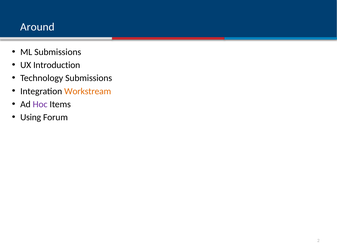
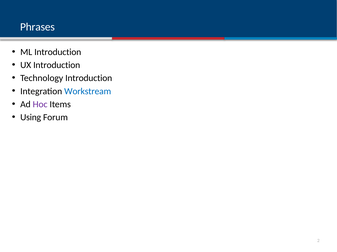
Around: Around -> Phrases (37, 27)
ML Submissions: Submissions -> Introduction (58, 52)
Technology Submissions: Submissions -> Introduction (89, 78)
Workstream colour: orange -> blue (88, 91)
